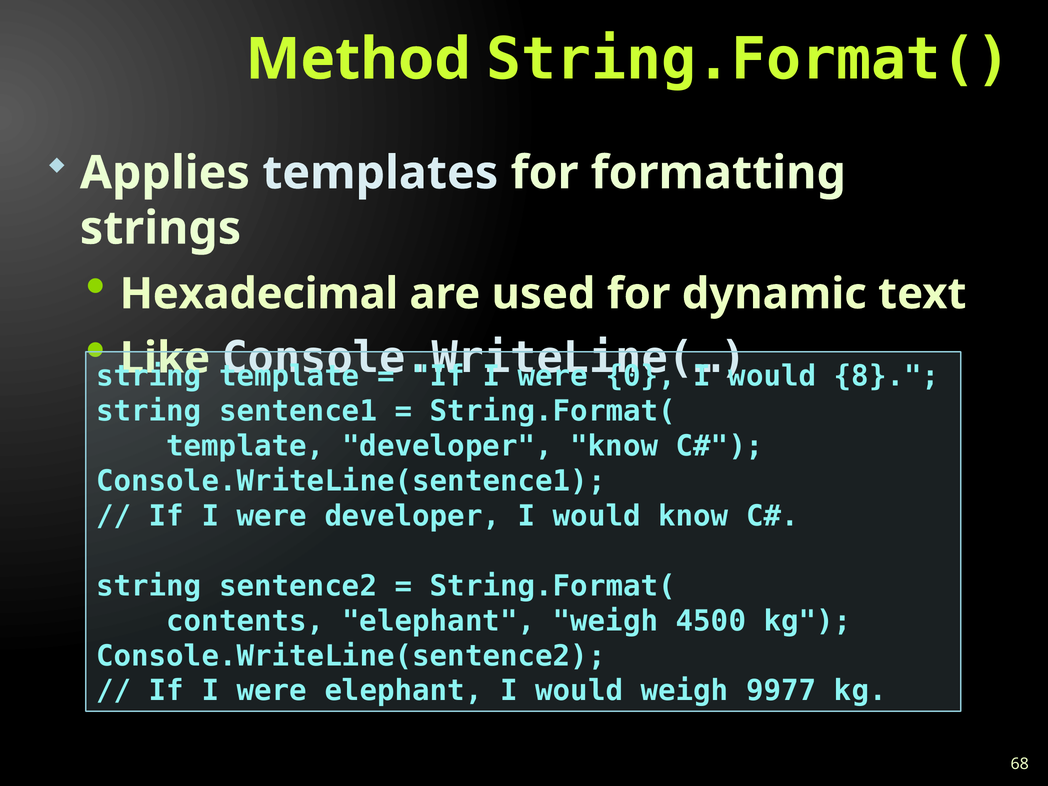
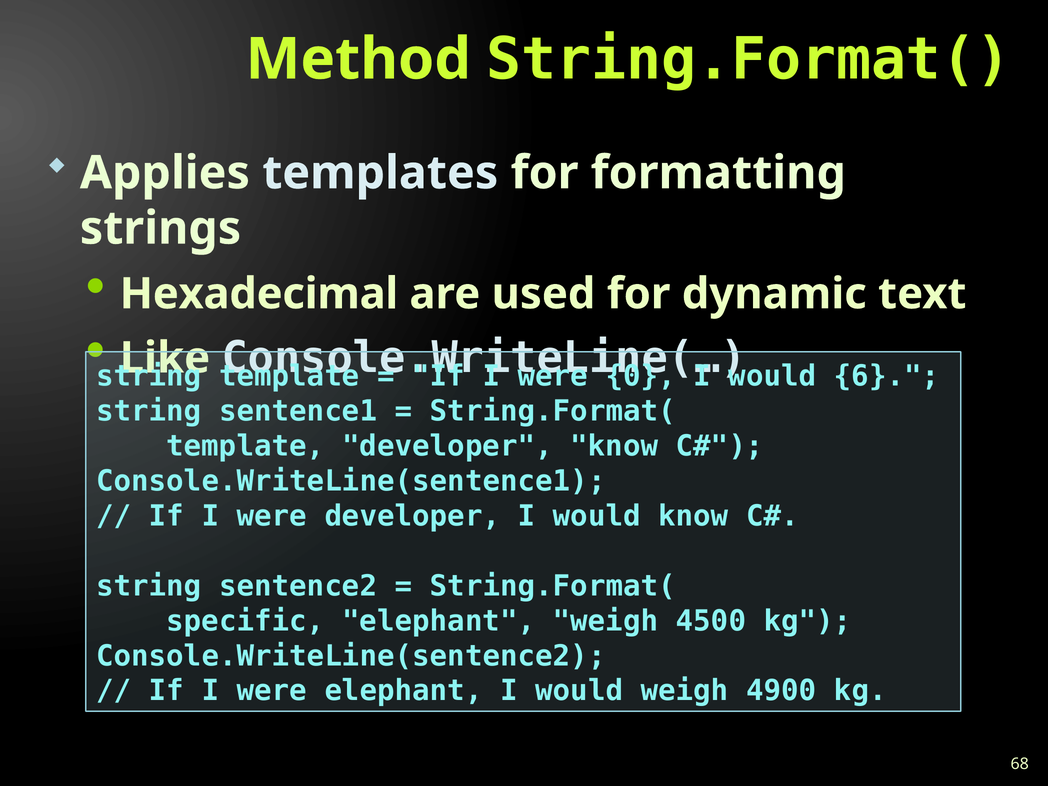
8: 8 -> 6 (887, 376)
contents: contents -> specific (245, 621)
9977: 9977 -> 4900 (781, 691)
